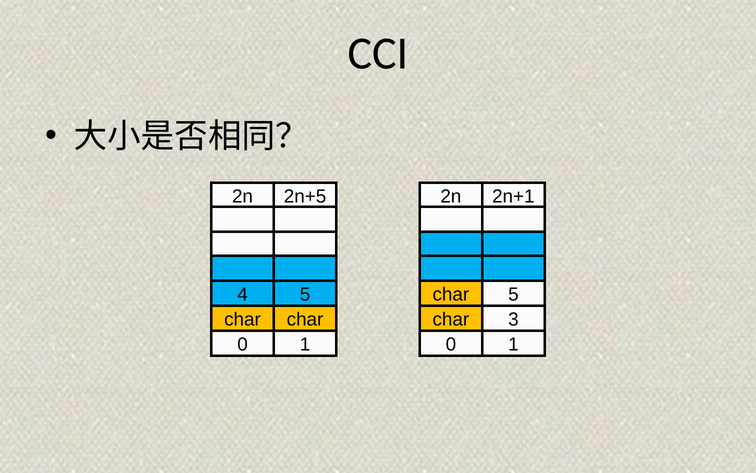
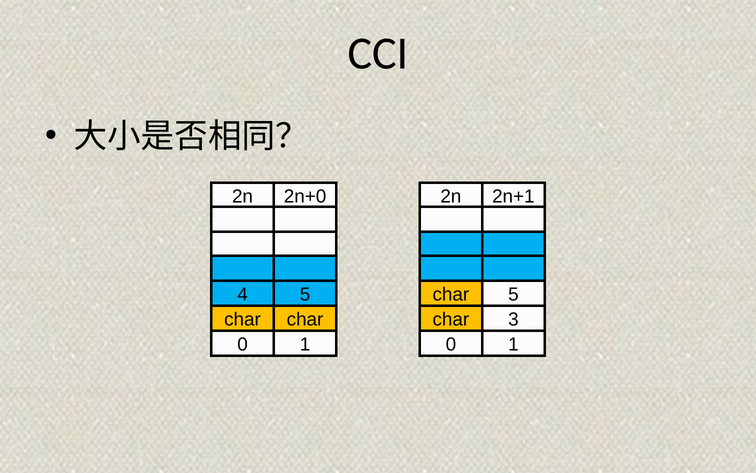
2n+5: 2n+5 -> 2n+0 (305, 196)
